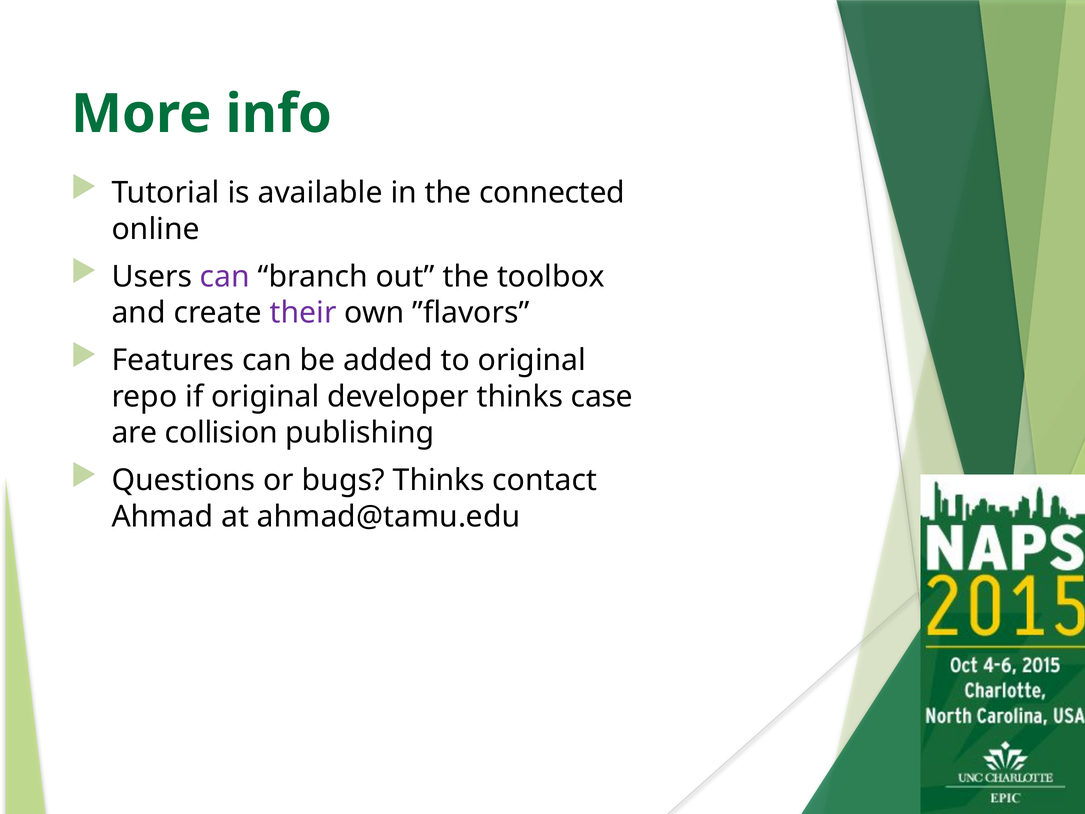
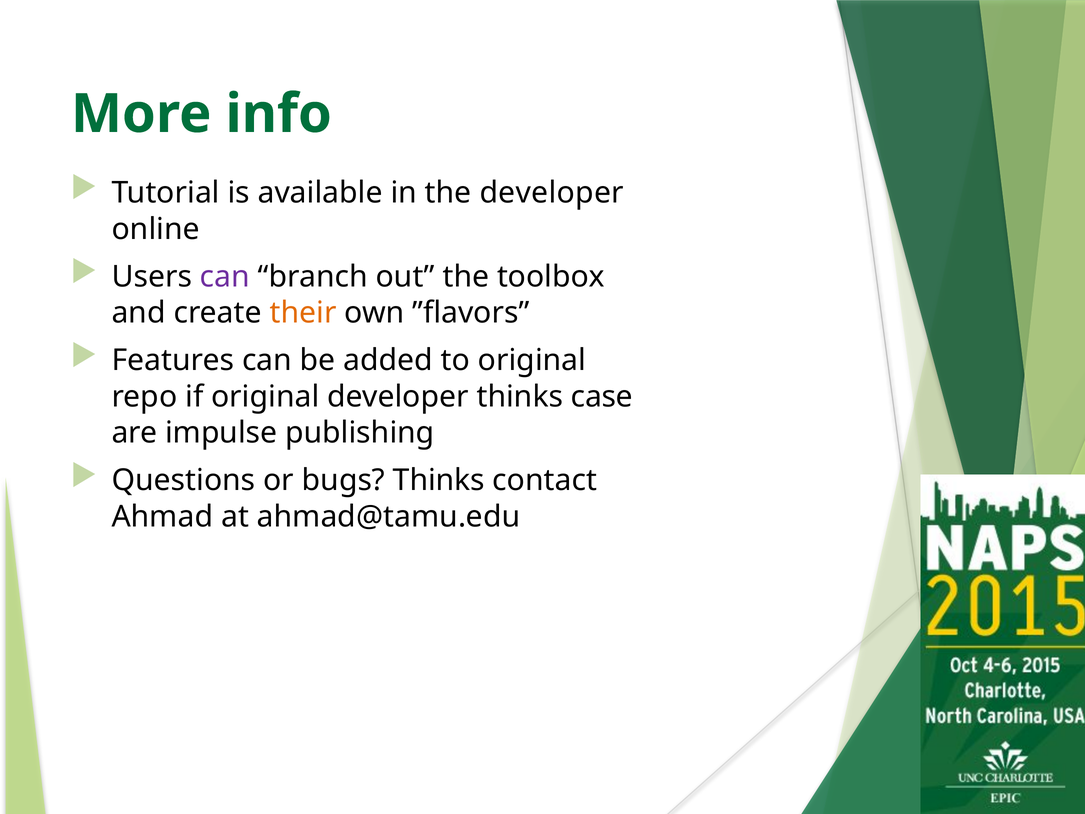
the connected: connected -> developer (552, 193)
their colour: purple -> orange (303, 313)
collision: collision -> impulse (221, 433)
